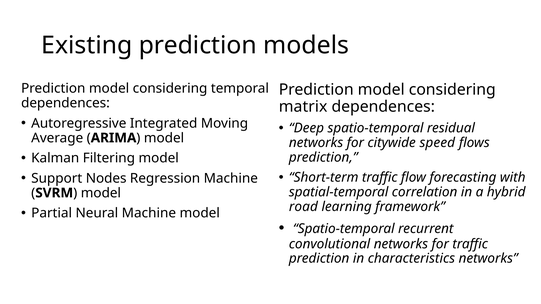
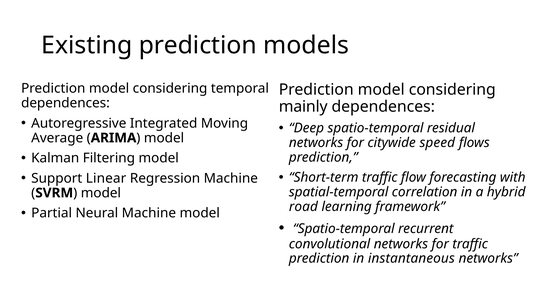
matrix: matrix -> mainly (303, 107)
Nodes: Nodes -> Linear (106, 179)
characteristics: characteristics -> instantaneous (411, 259)
